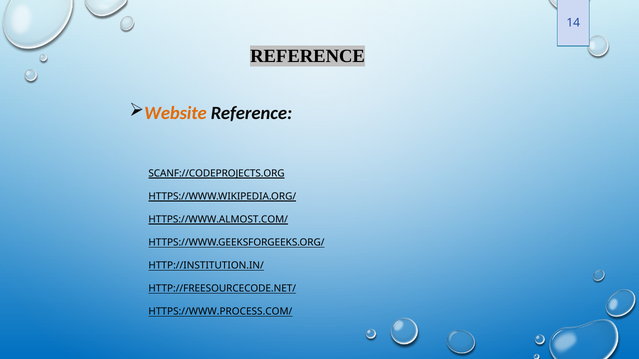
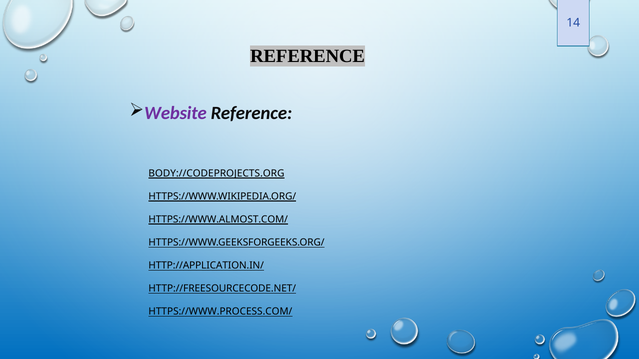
Website colour: orange -> purple (175, 113)
SCANF://CODEPROJECTS.ORG: SCANF://CODEPROJECTS.ORG -> BODY://CODEPROJECTS.ORG (216, 174)
HTTP://INSTITUTION.IN/: HTTP://INSTITUTION.IN/ -> HTTP://APPLICATION.IN/ (206, 266)
